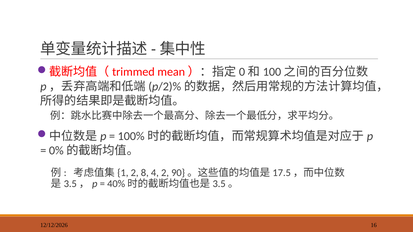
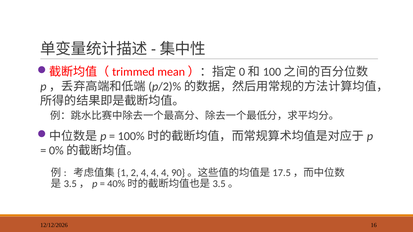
2 8: 8 -> 4 (145, 173)
2: 2 -> 4 (165, 173)
